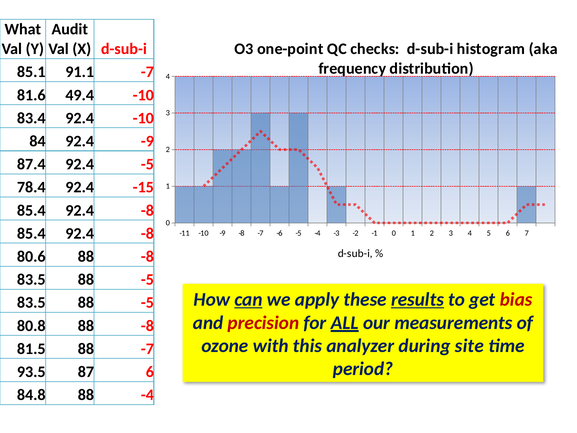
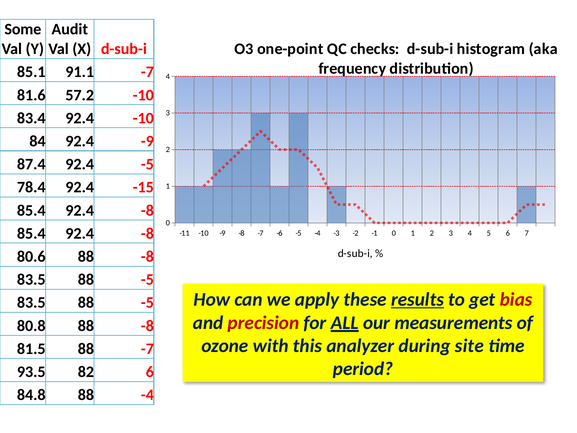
What: What -> Some (23, 29)
49.4: 49.4 -> 57.2 (80, 95)
can underline: present -> none (248, 299)
87: 87 -> 82 (86, 372)
